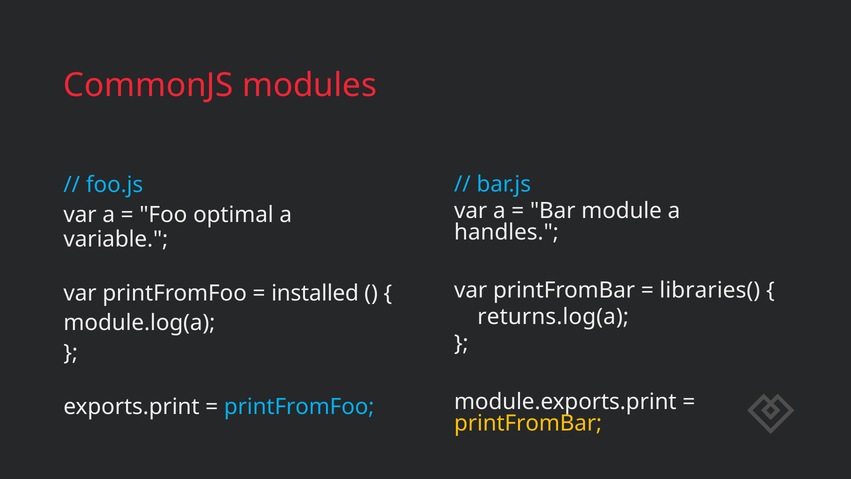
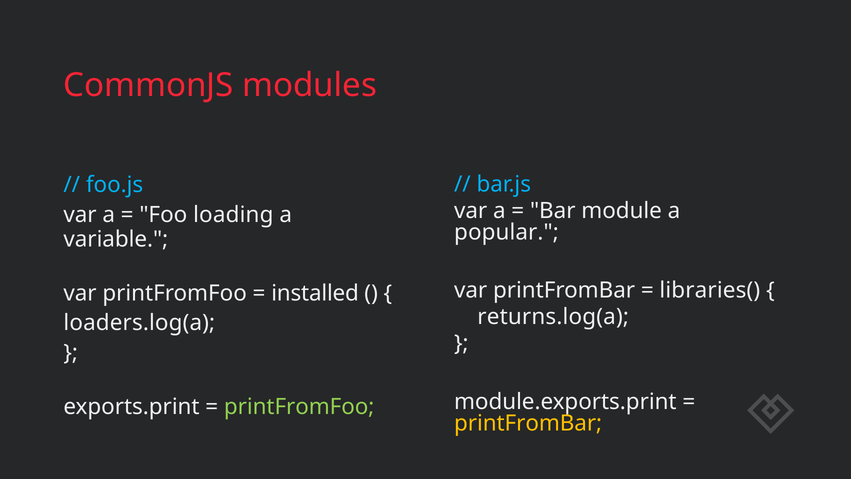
optimal: optimal -> loading (233, 215)
handles: handles -> popular (506, 232)
module.log(a: module.log(a -> loaders.log(a (139, 323)
printFromFoo colour: light blue -> light green (299, 406)
